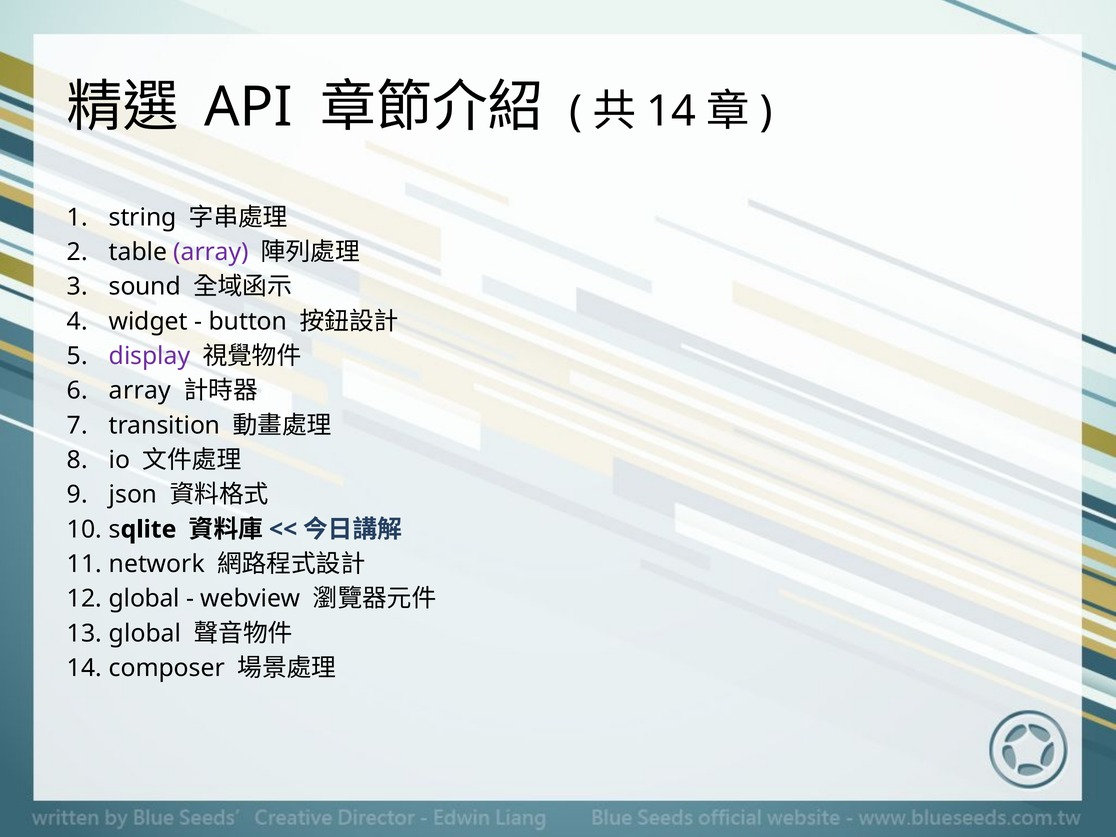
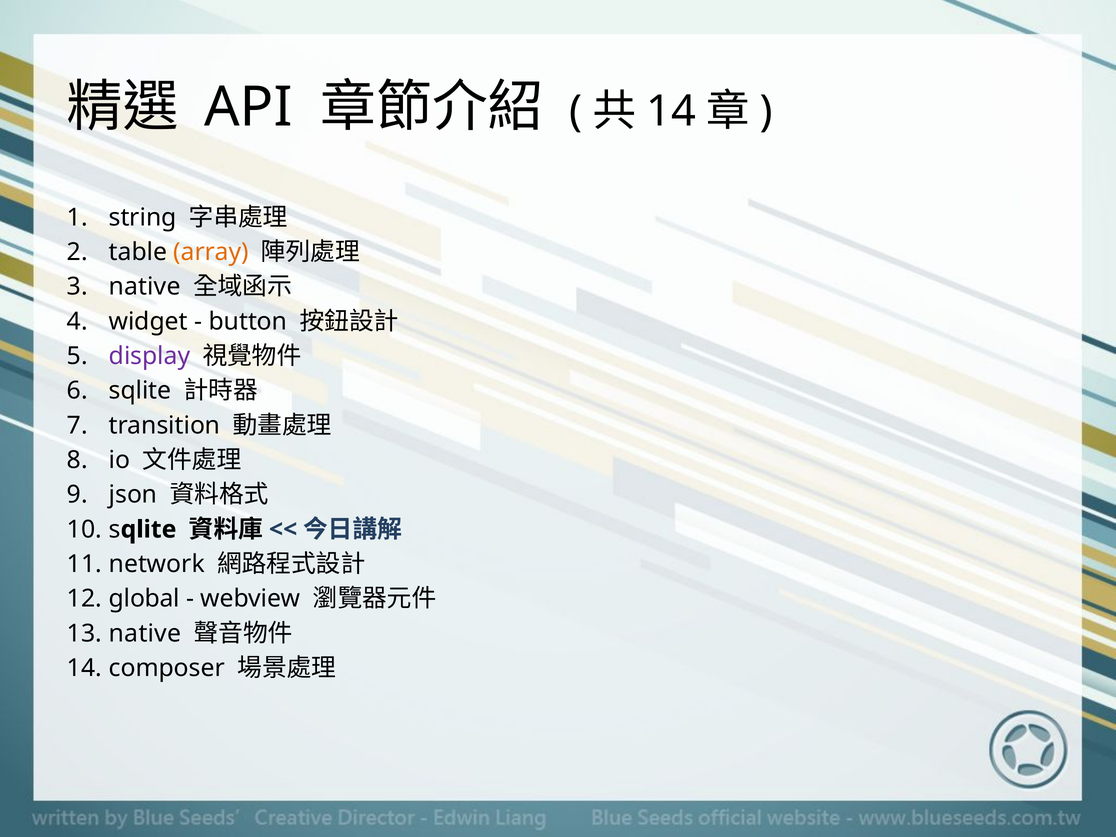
array colour: purple -> orange (211, 252)
sound: sound -> native (145, 287)
array: array -> sqlite (140, 391)
global: global -> native (145, 633)
